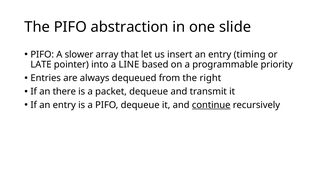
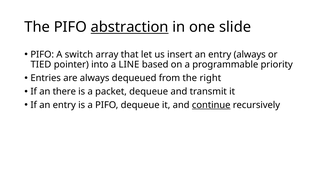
abstraction underline: none -> present (130, 27)
slower: slower -> switch (79, 54)
entry timing: timing -> always (250, 54)
LATE: LATE -> TIED (41, 64)
